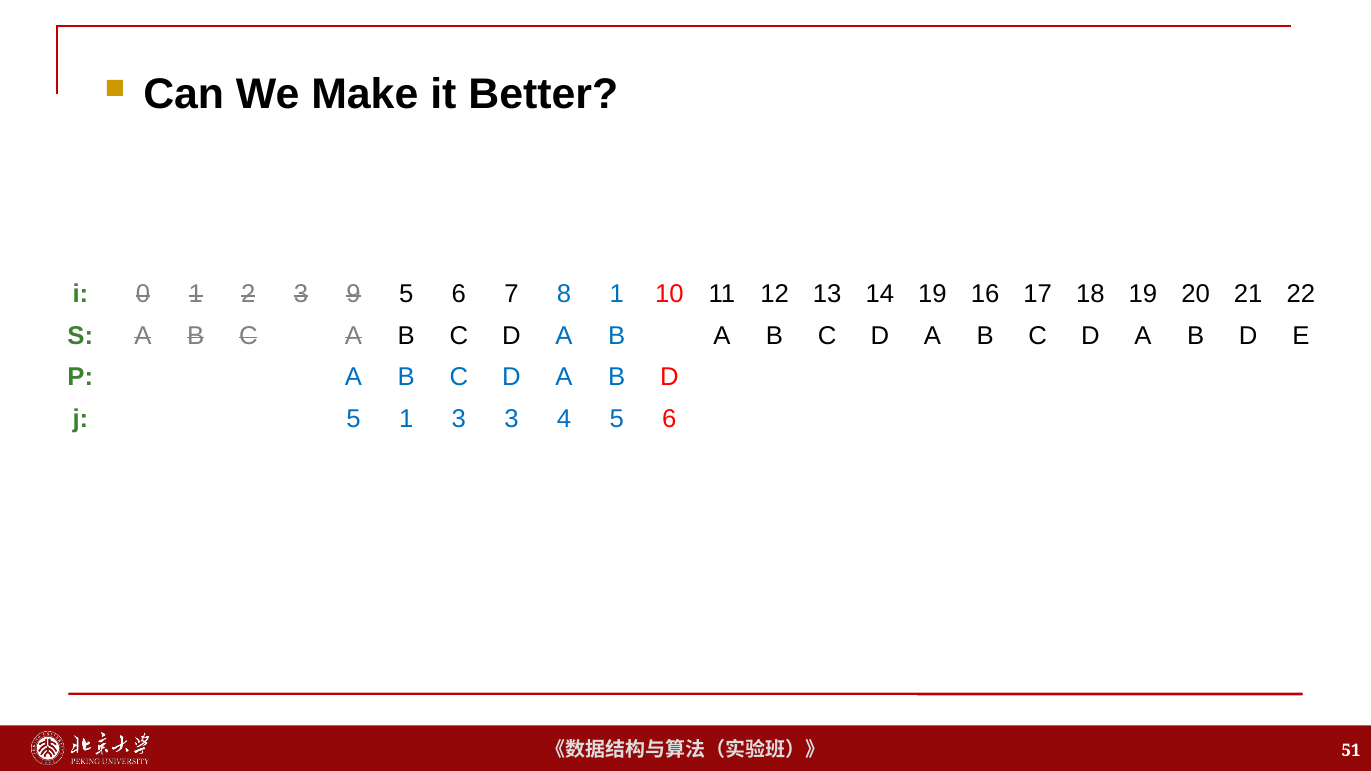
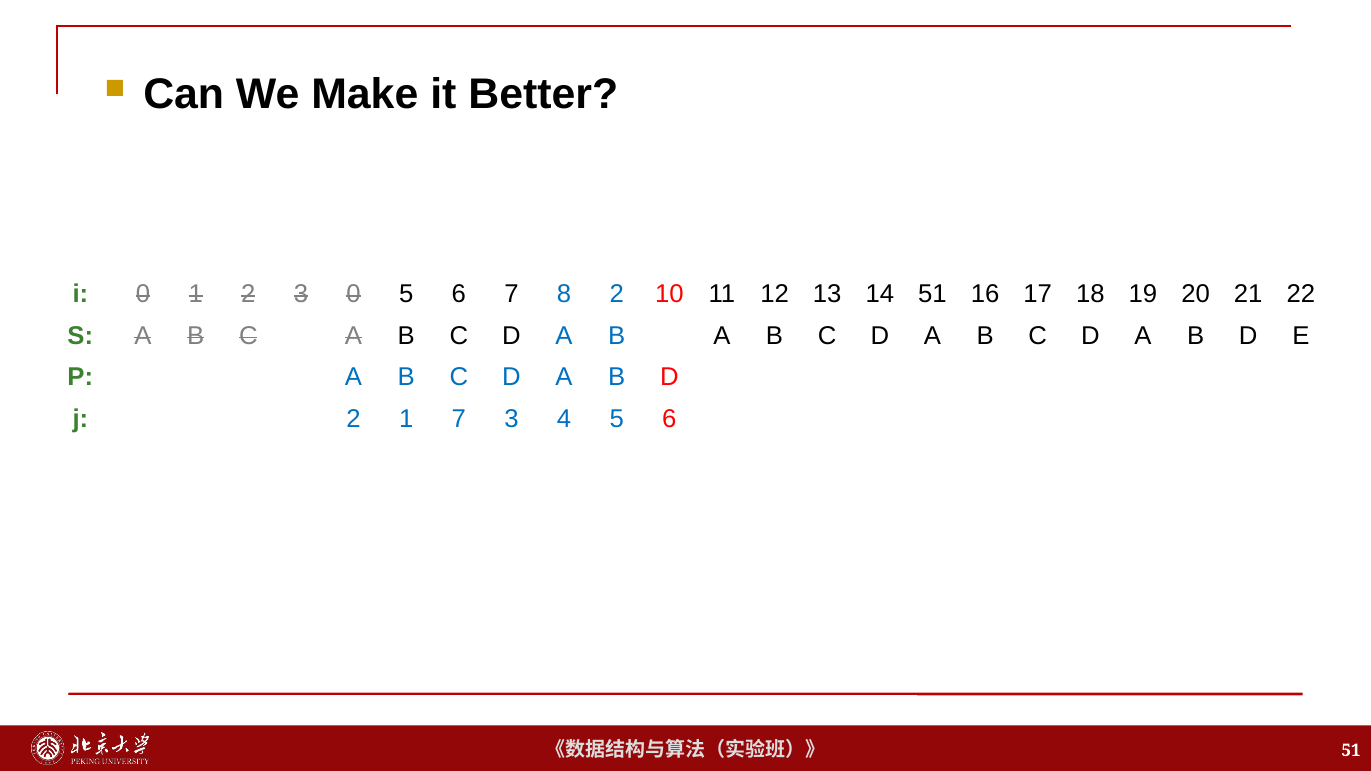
3 9: 9 -> 0 (354, 294)
8 1: 1 -> 2 (617, 294)
14 19: 19 -> 51 (932, 294)
j 5: 5 -> 2 (354, 419)
1 3: 3 -> 7 (459, 419)
